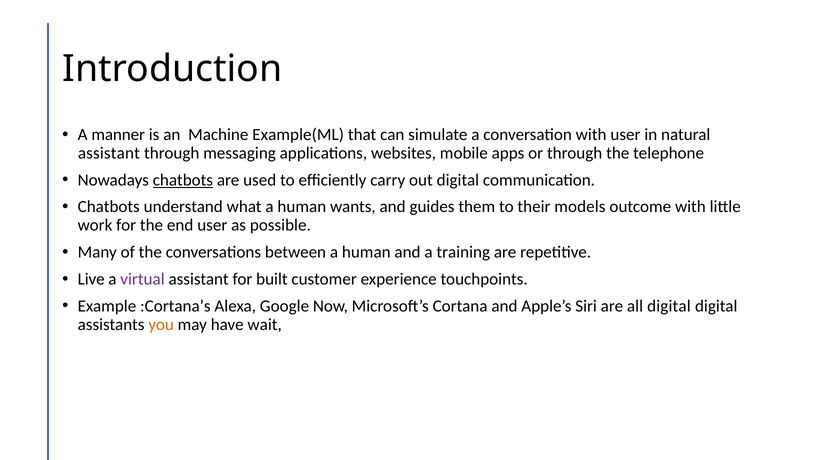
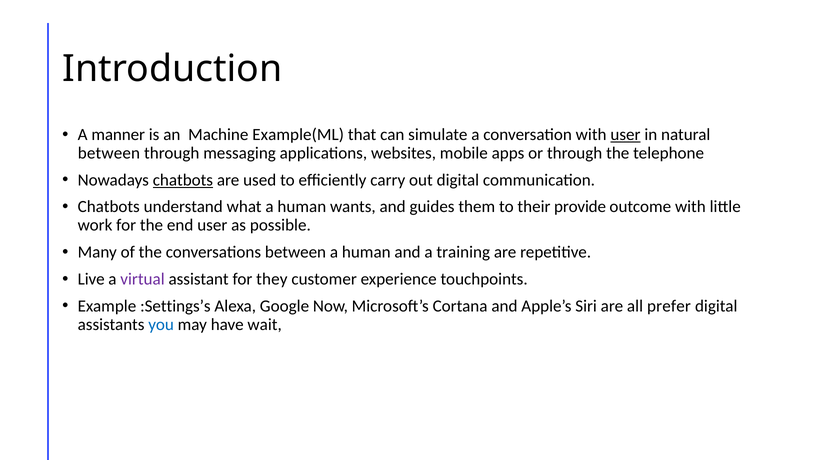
user underline: none -> present (625, 135)
assistant: assistant -> between (109, 153)
models: models -> provide (580, 207)
built: built -> they (272, 279)
:Cortana’s: :Cortana’s -> :Settings’s (175, 306)
all digital: digital -> prefer (669, 306)
you colour: orange -> blue (161, 325)
